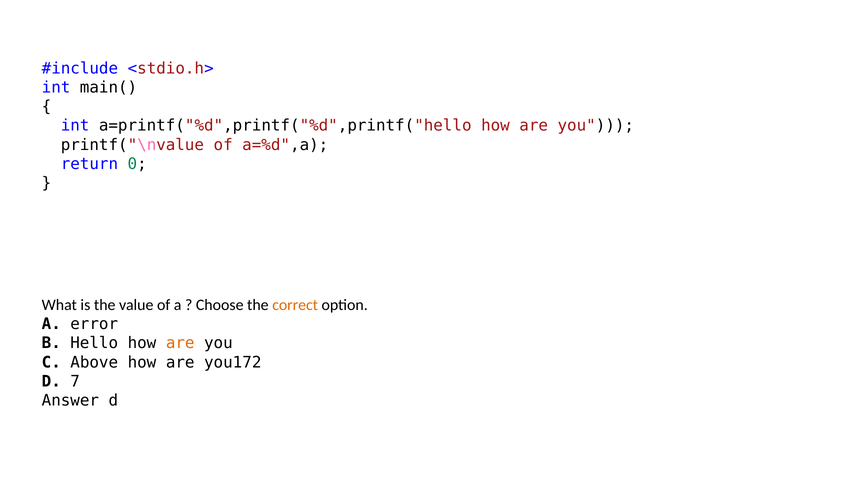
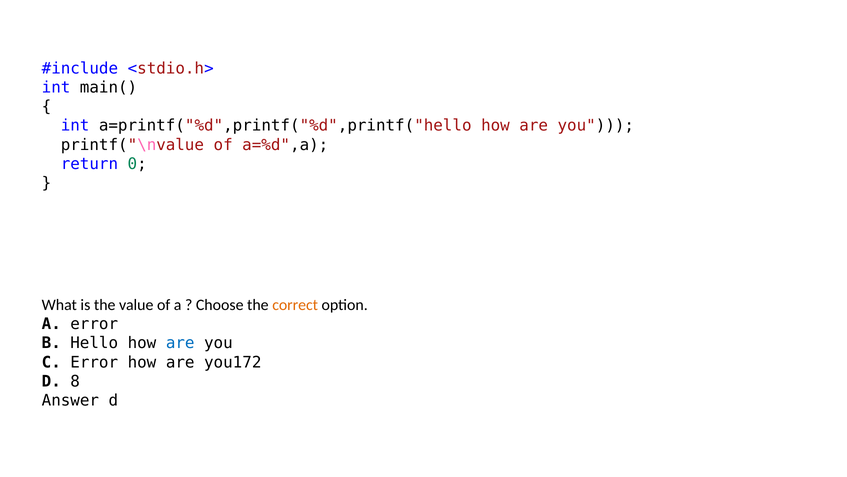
are colour: orange -> blue (180, 343)
C Above: Above -> Error (94, 362)
7: 7 -> 8 (75, 381)
